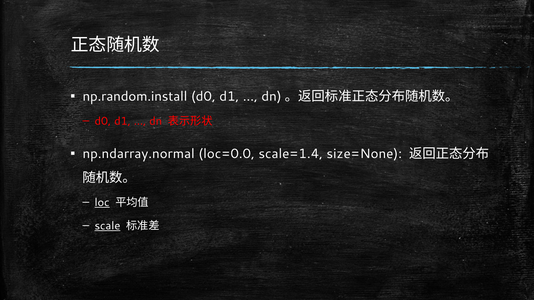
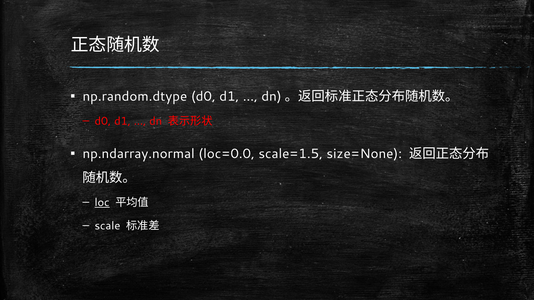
np.random.install: np.random.install -> np.random.dtype (135, 97)
scale=1.4: scale=1.4 -> scale=1.5 (291, 154)
scale underline: present -> none (107, 226)
